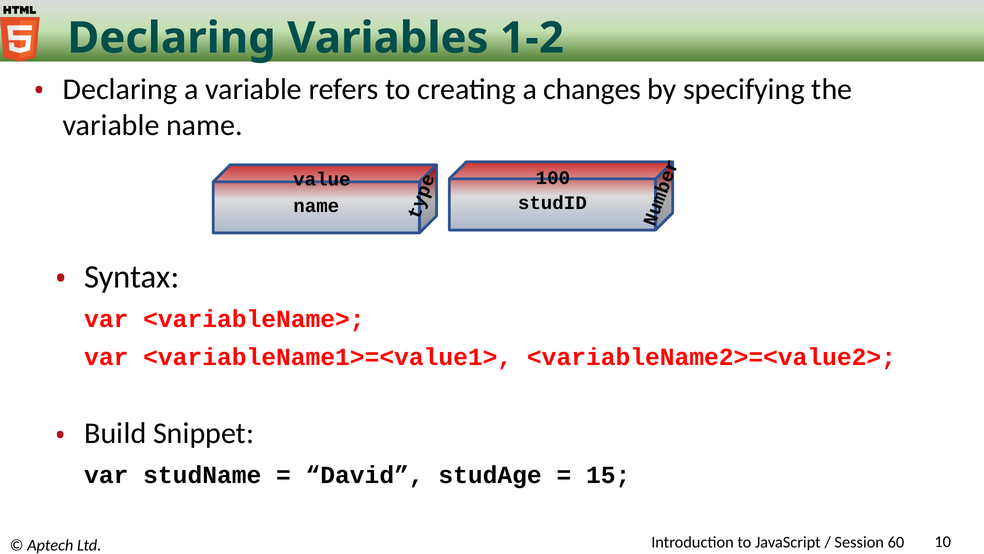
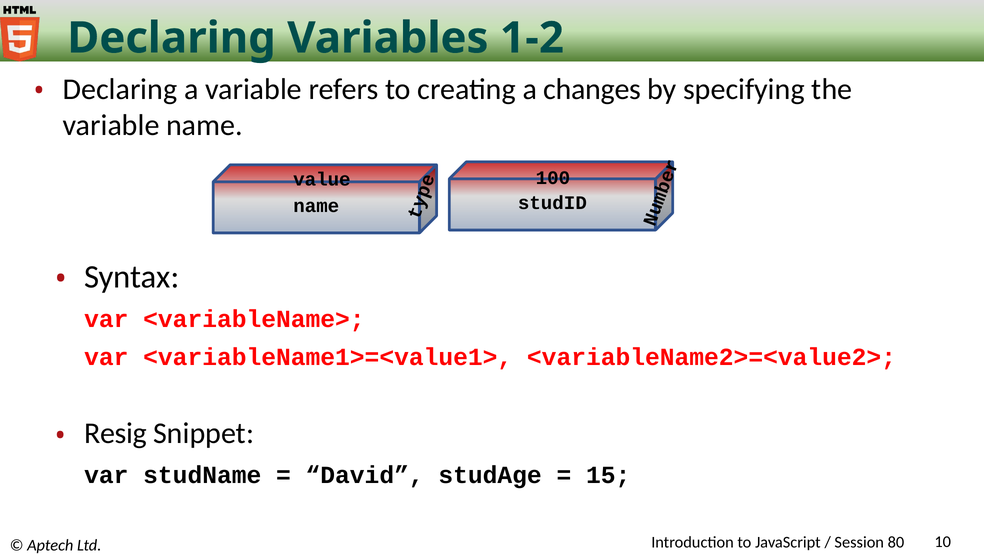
Build: Build -> Resig (115, 433)
60: 60 -> 80 (896, 542)
